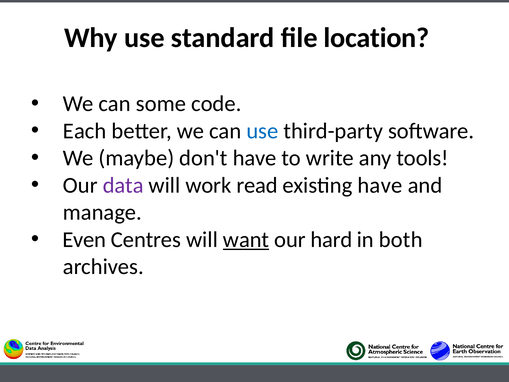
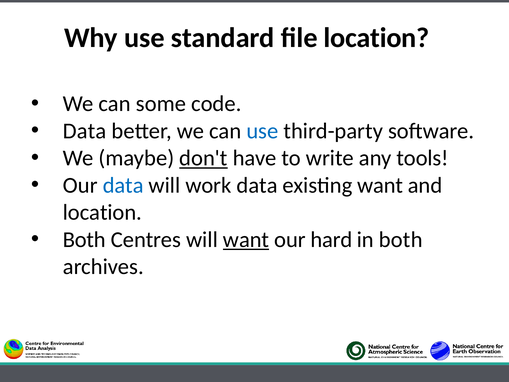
Each: Each -> Data (85, 131)
don't underline: none -> present (203, 158)
data colour: purple -> blue (123, 185)
work read: read -> data (257, 185)
existing have: have -> want (380, 185)
manage: manage -> location (102, 212)
Even: Even -> Both (84, 239)
